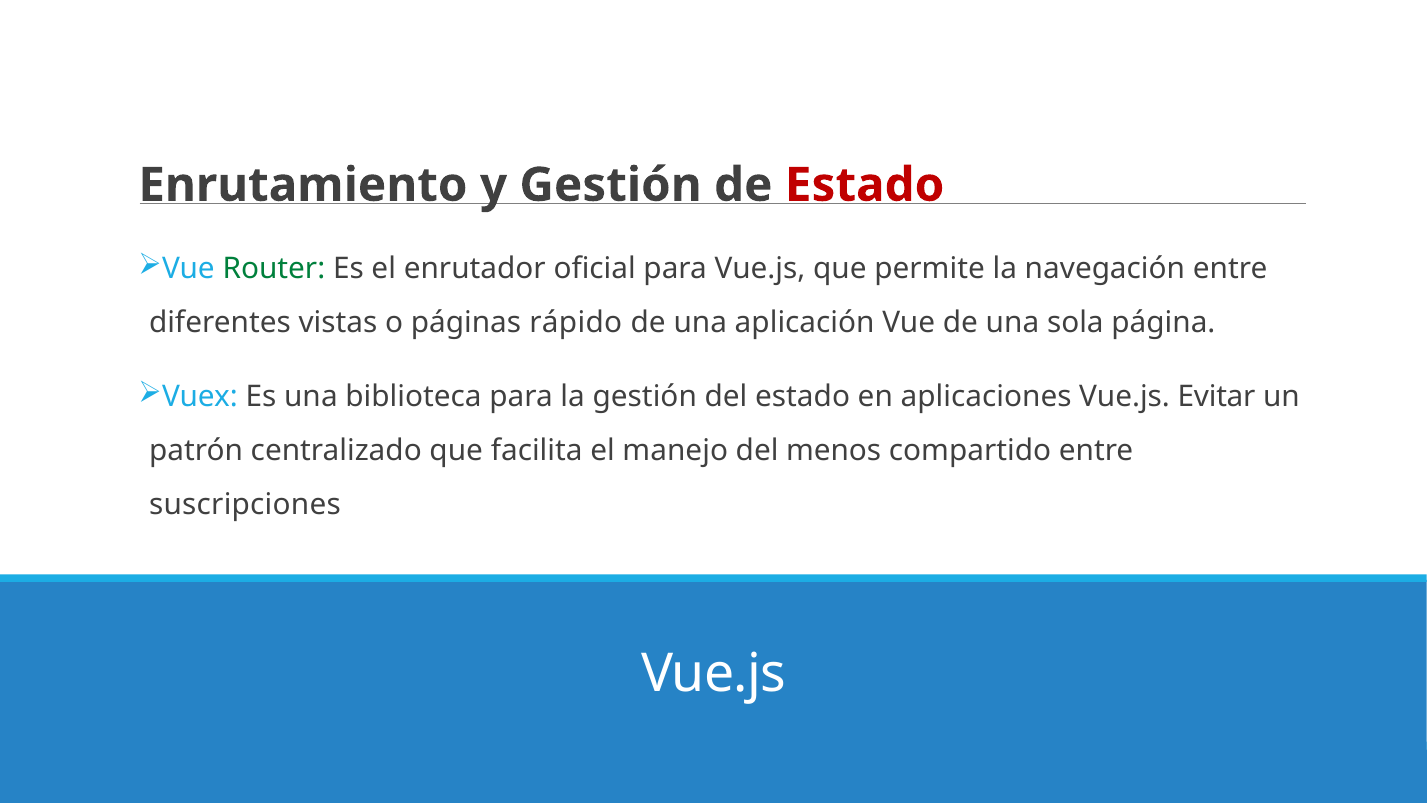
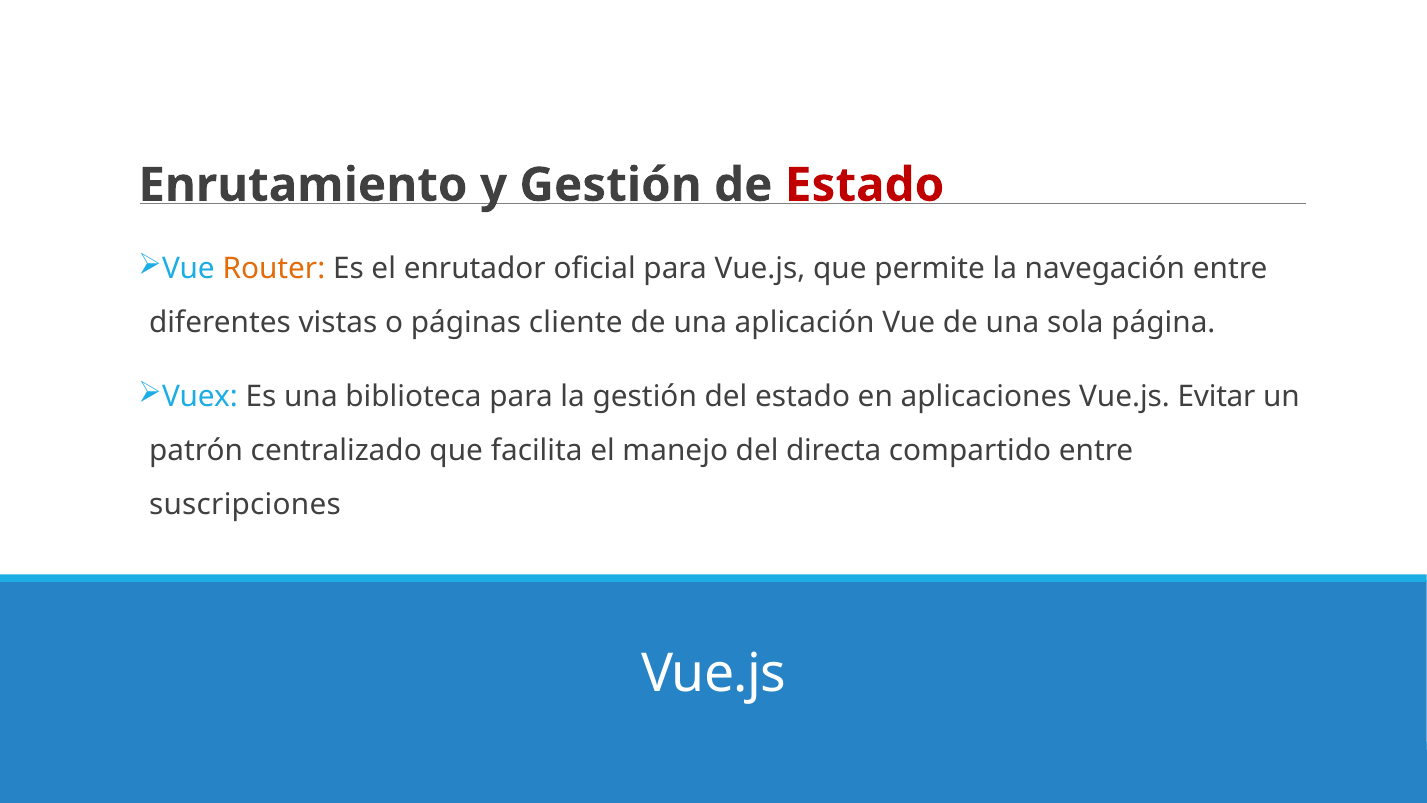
Router colour: green -> orange (274, 269)
rápido: rápido -> cliente (576, 323)
menos: menos -> directa (834, 451)
